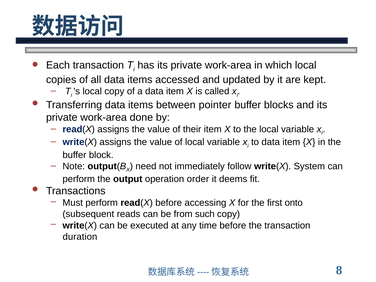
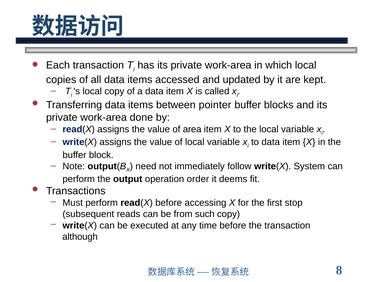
their: their -> area (192, 129)
onto: onto -> stop (294, 203)
duration: duration -> although (80, 237)
